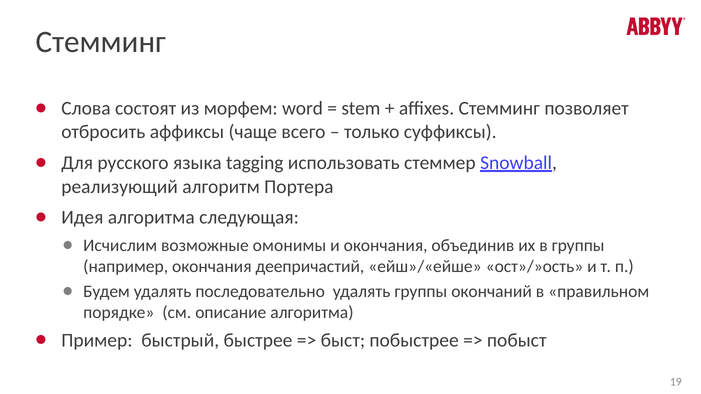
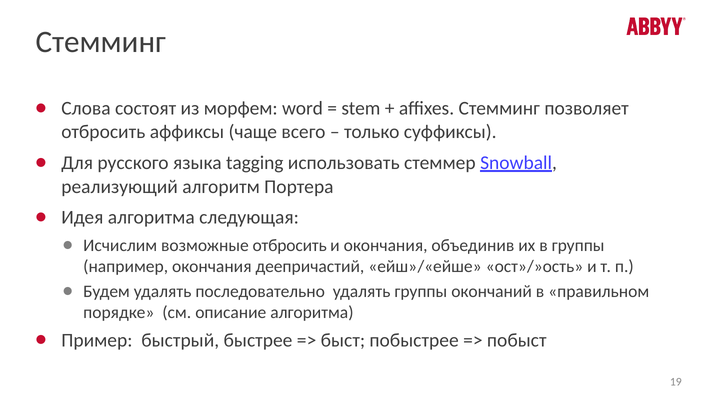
возможные омонимы: омонимы -> отбросить (290, 246)
